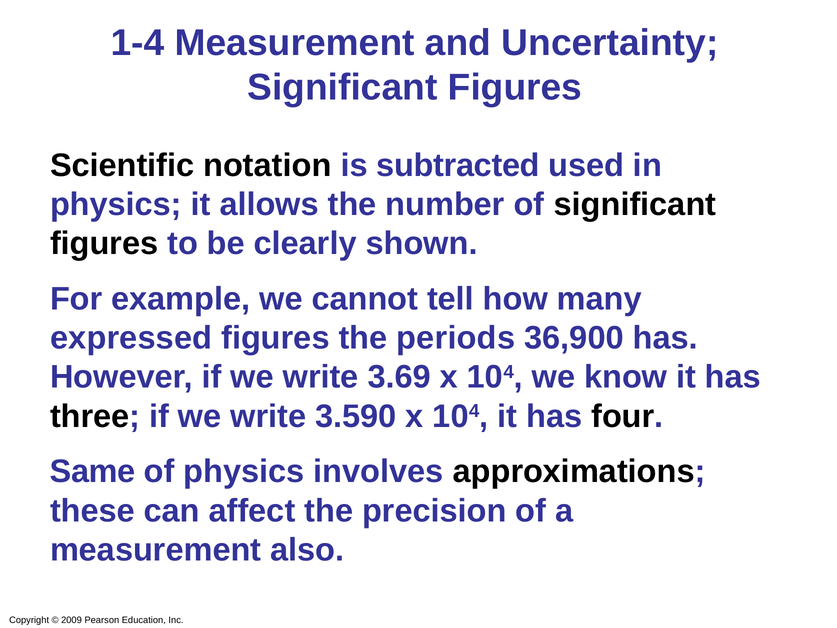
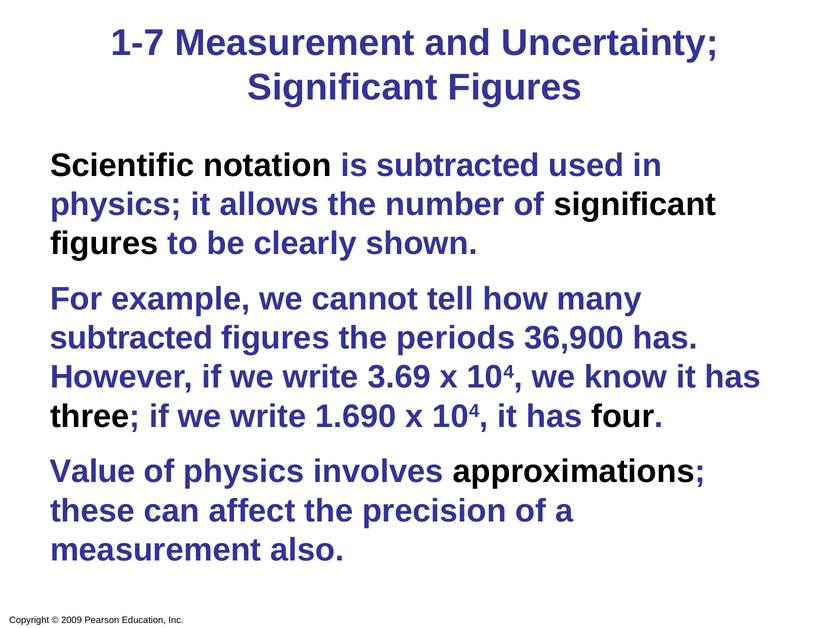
1-4: 1-4 -> 1-7 (138, 43)
expressed: expressed -> subtracted (131, 338)
3.590: 3.590 -> 1.690 (356, 416)
Same: Same -> Value (93, 472)
